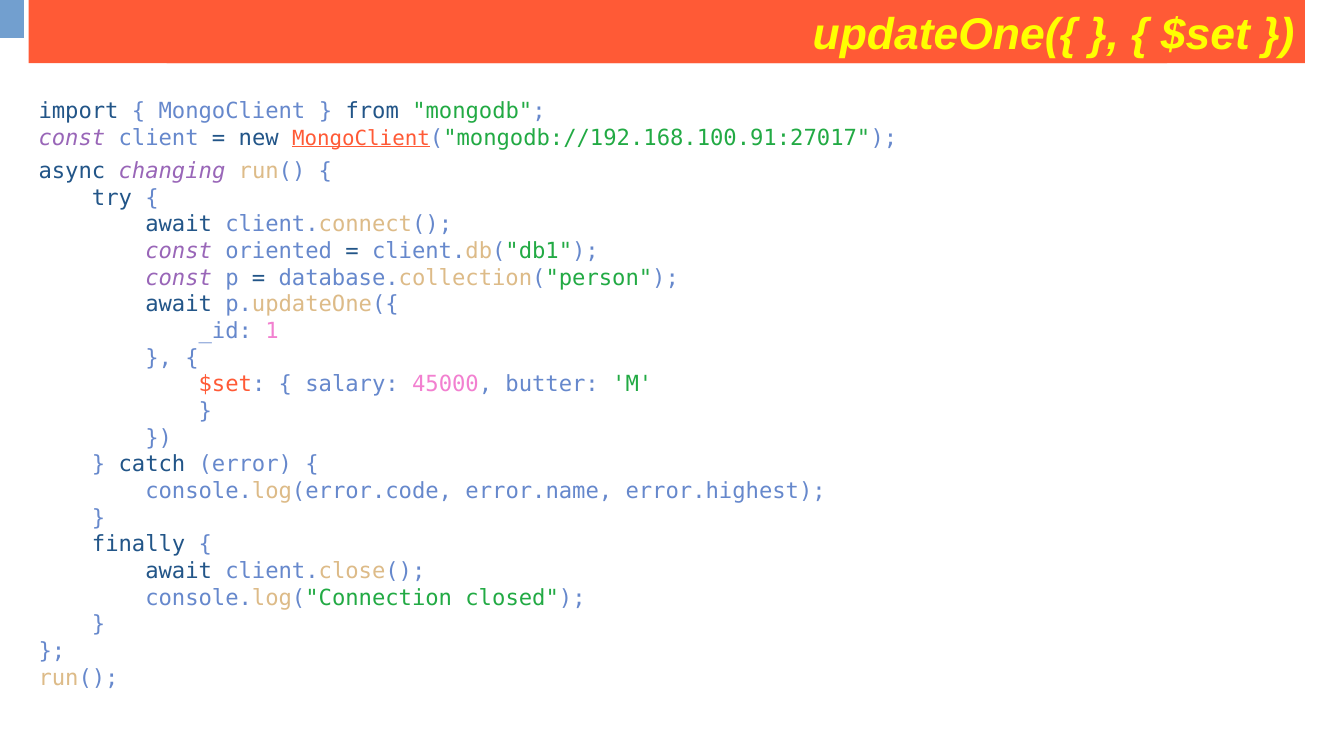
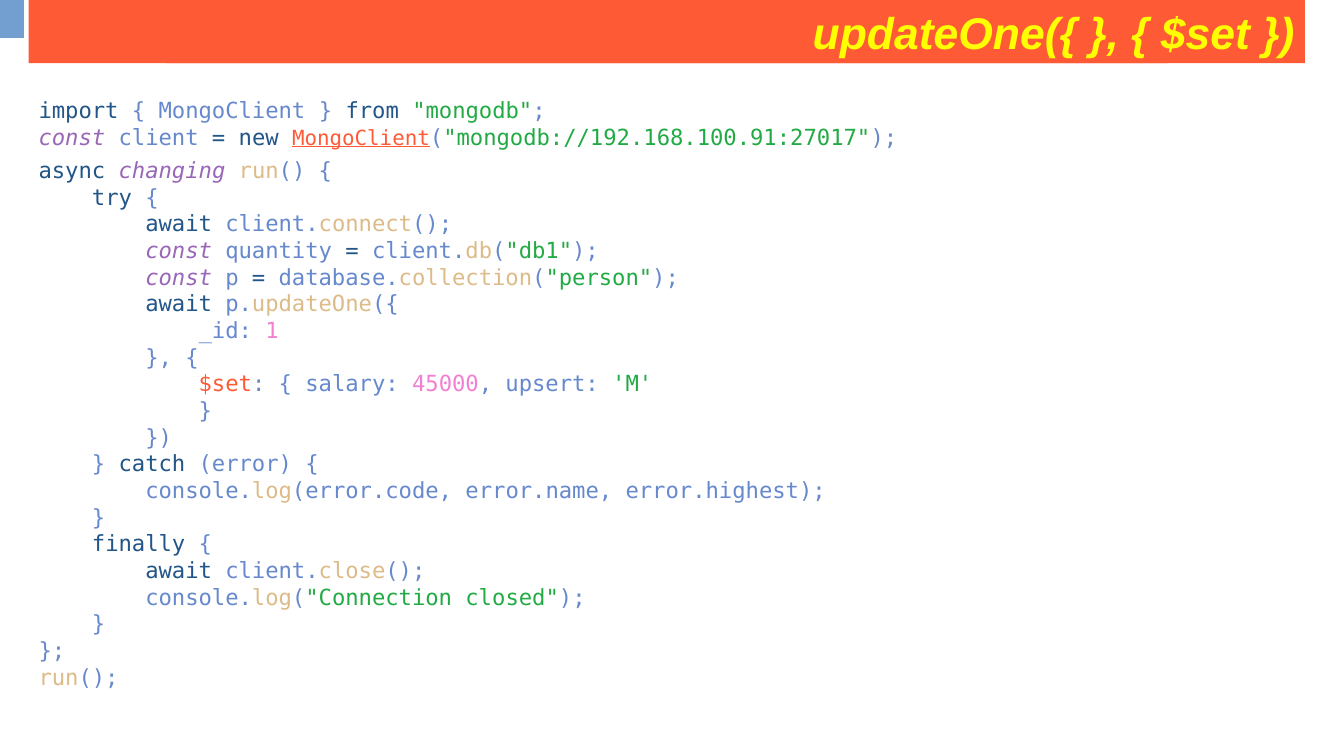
oriented: oriented -> quantity (279, 251)
butter: butter -> upsert (552, 385)
